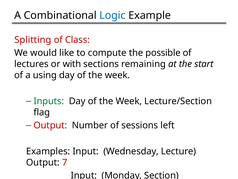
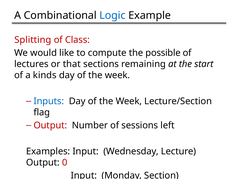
with: with -> that (72, 64)
using: using -> kinds (45, 75)
Inputs colour: green -> blue (49, 101)
7: 7 -> 0 (65, 162)
